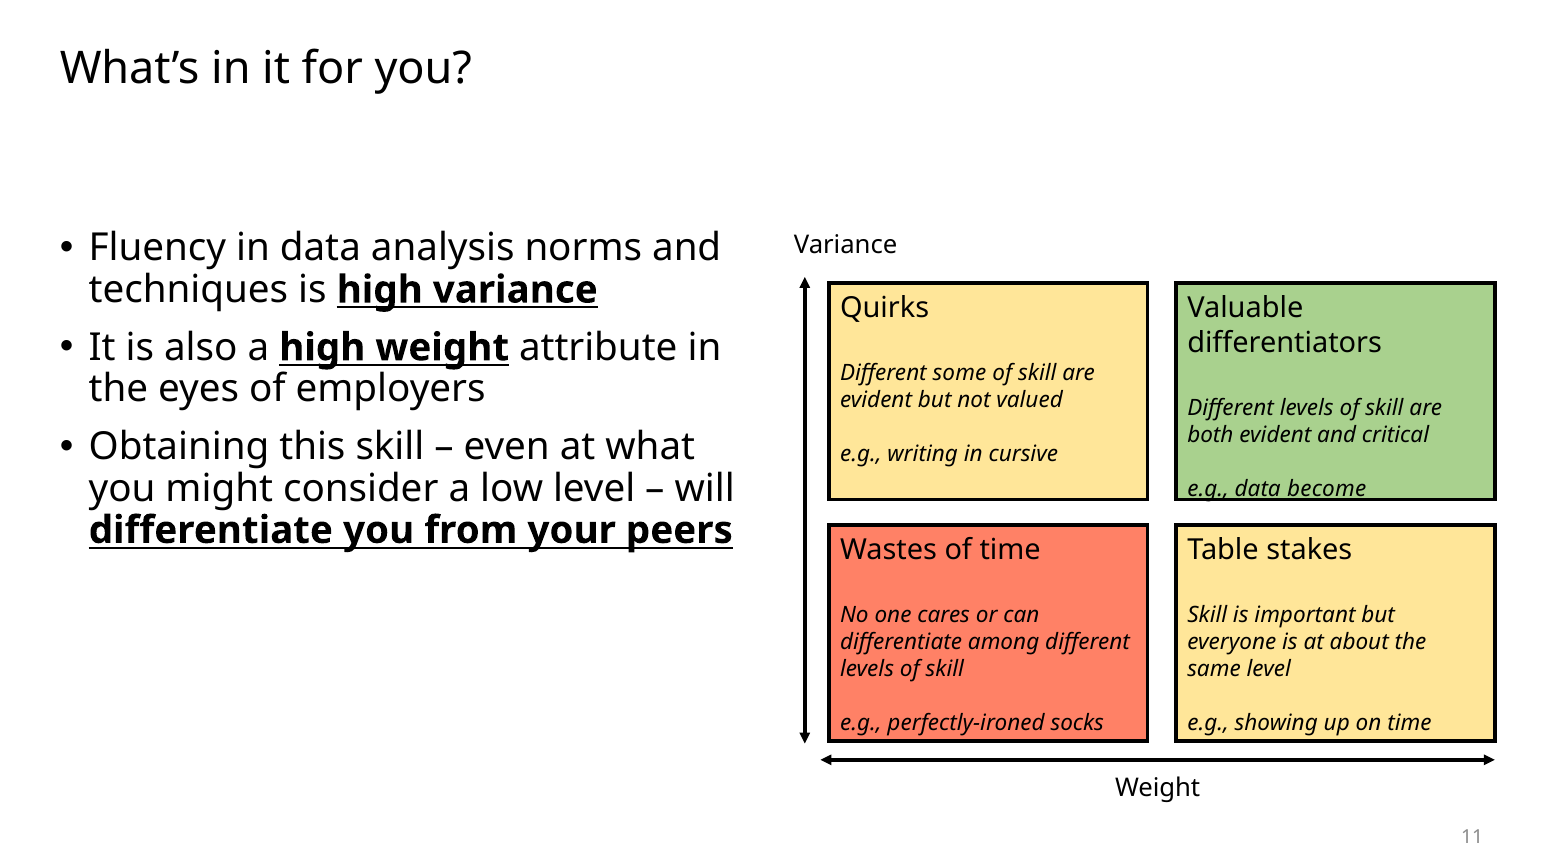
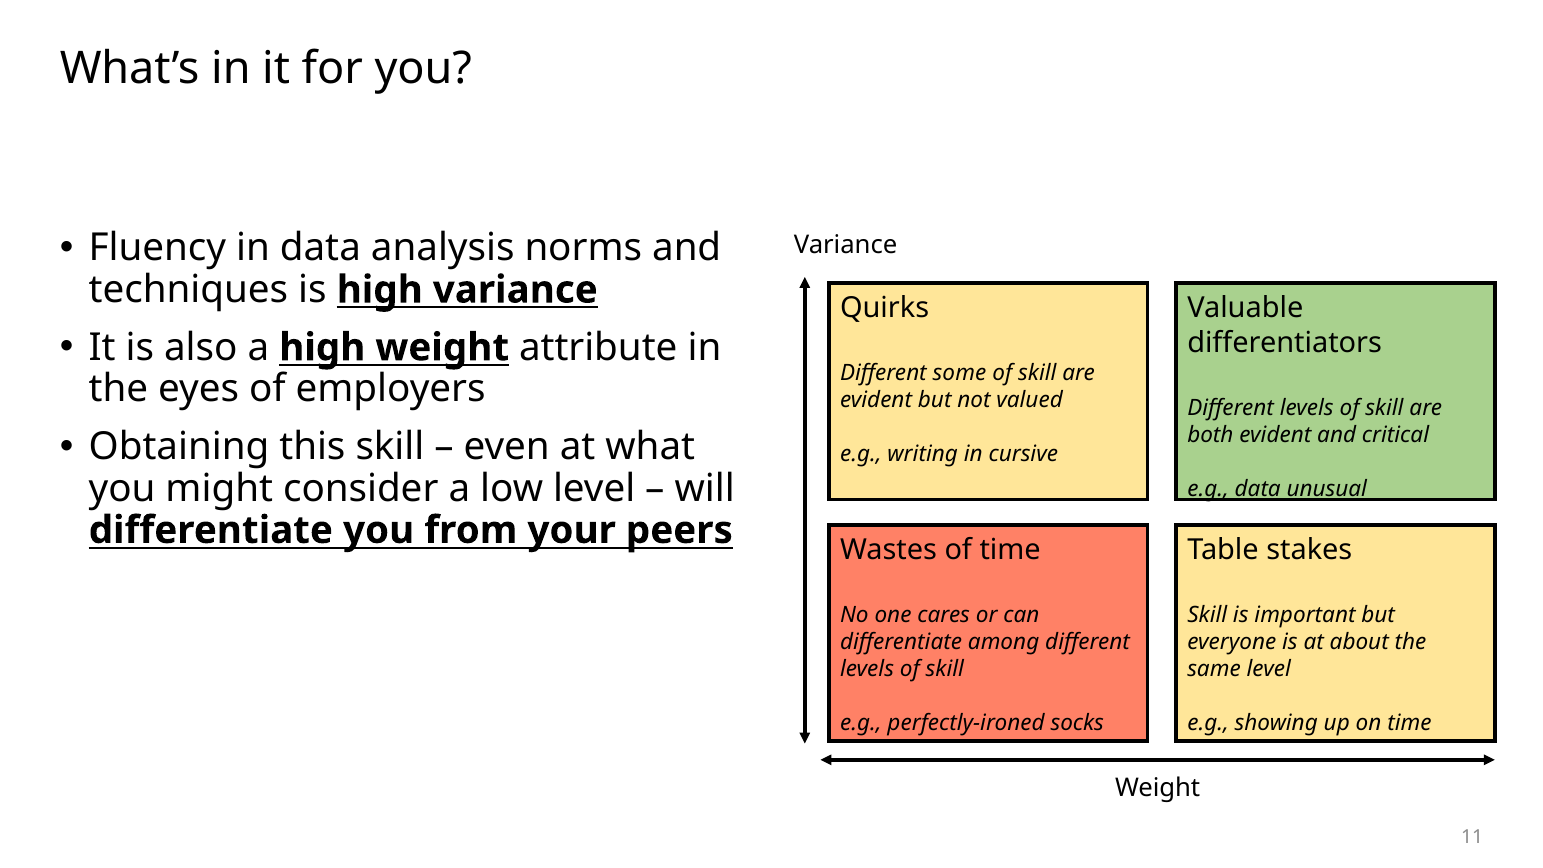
become: become -> unusual (1327, 489)
